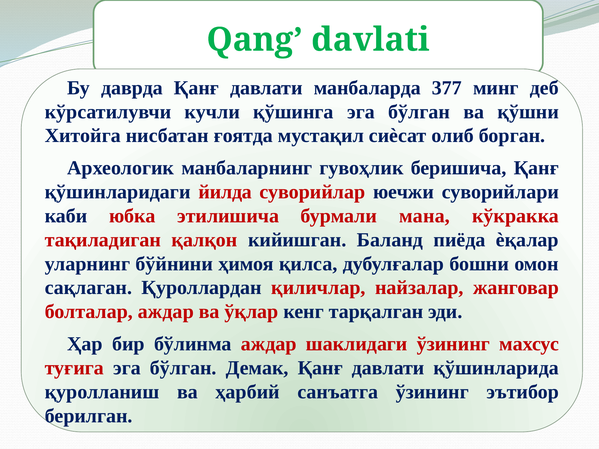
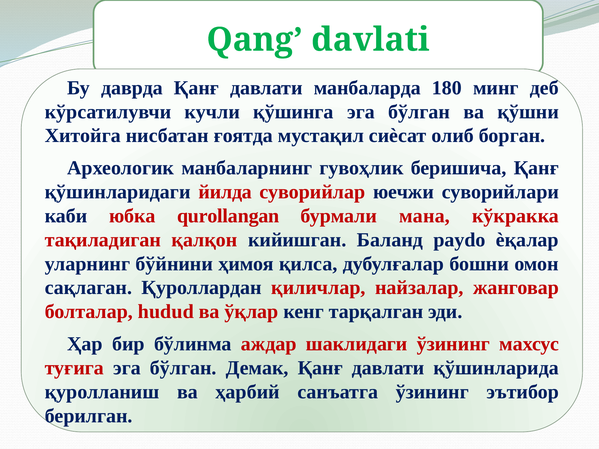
377: 377 -> 180 (447, 88)
этилишича: этилишича -> qurollangan (228, 216)
пиёда: пиёда -> paydo (460, 240)
болталар аждар: аждар -> hudud (166, 312)
